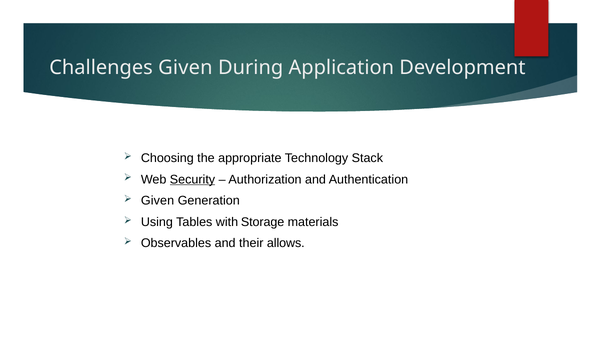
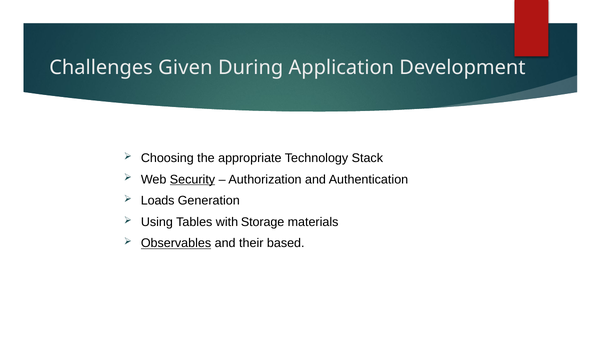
Given: Given -> Loads (158, 201)
Observables underline: none -> present (176, 243)
allows: allows -> based (286, 243)
